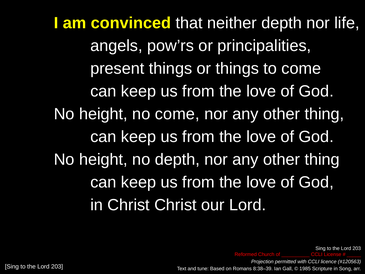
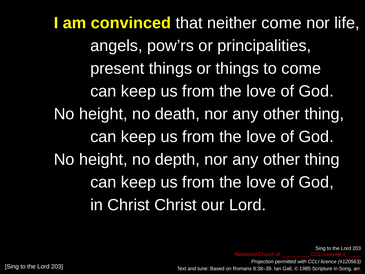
neither depth: depth -> come (282, 23)
no come: come -> death (177, 114)
